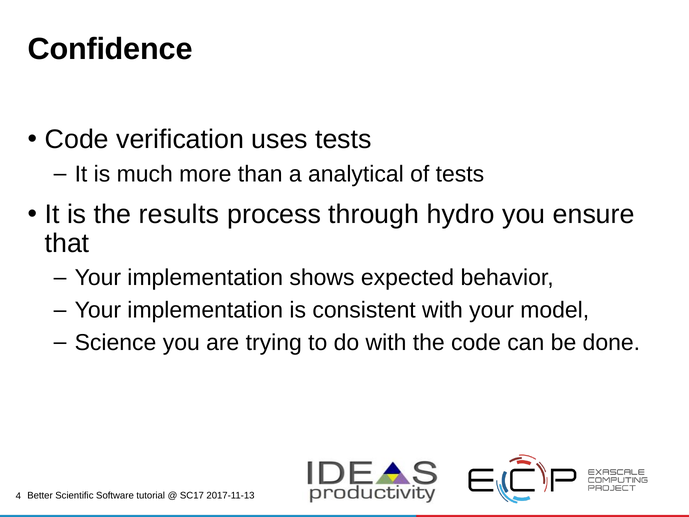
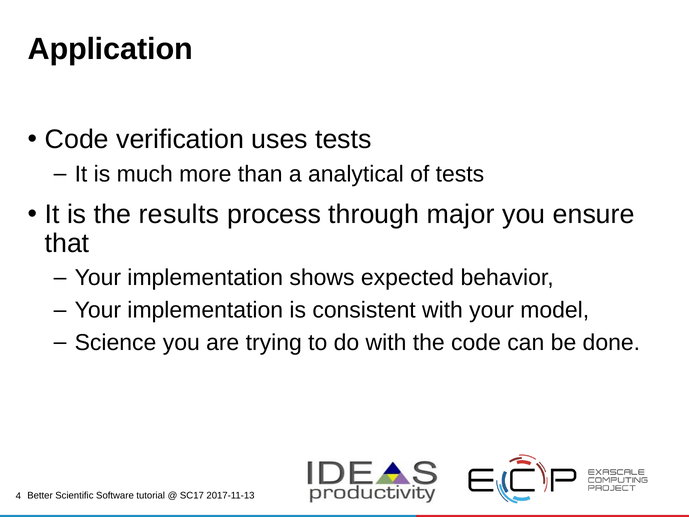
Confidence: Confidence -> Application (110, 49)
hydro: hydro -> major (461, 214)
